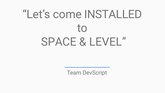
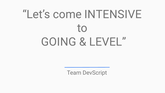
INSTALLED: INSTALLED -> INTENSIVE (113, 14)
SPACE: SPACE -> GOING (59, 42)
